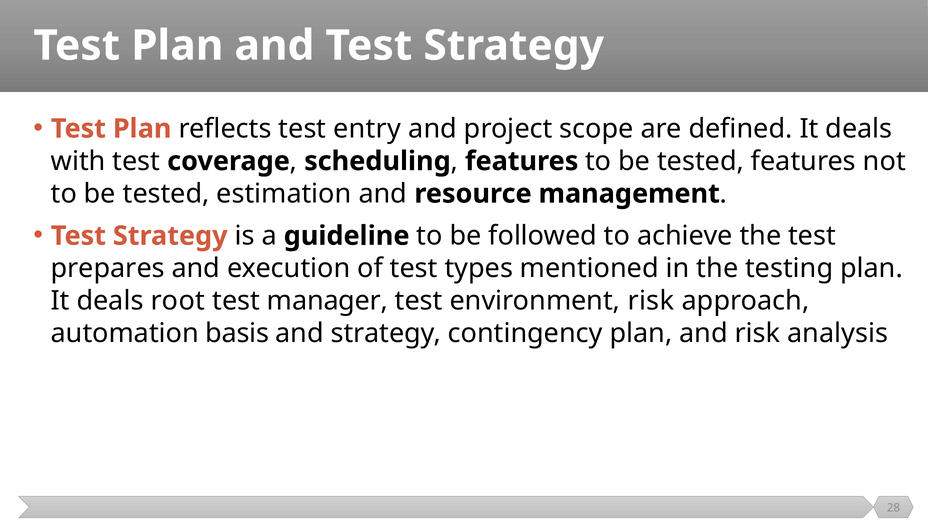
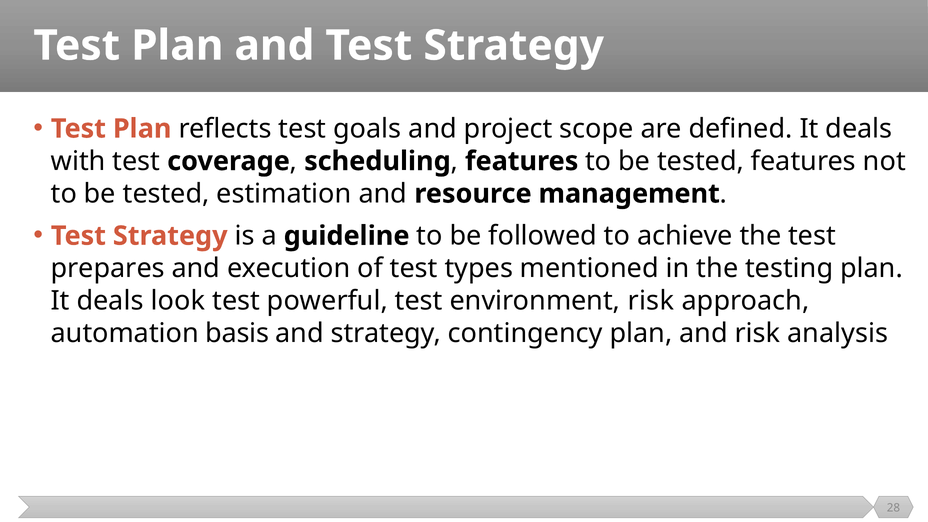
entry: entry -> goals (367, 129)
root: root -> look (178, 301)
manager: manager -> powerful (327, 301)
